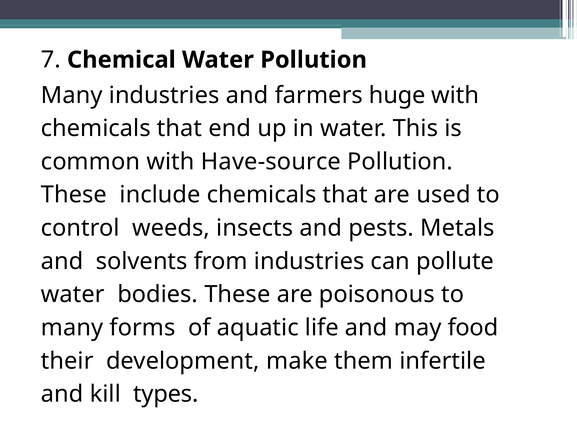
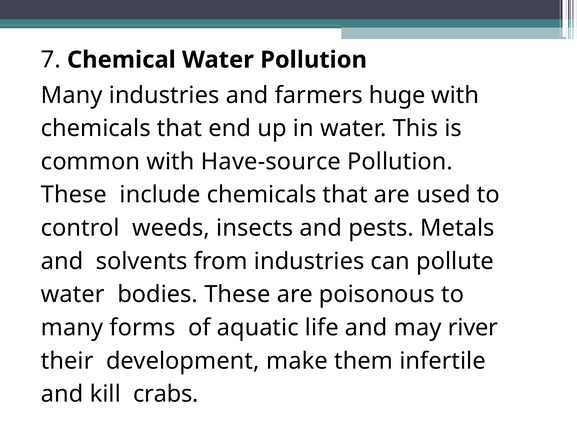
food: food -> river (473, 327)
types: types -> crabs (166, 394)
